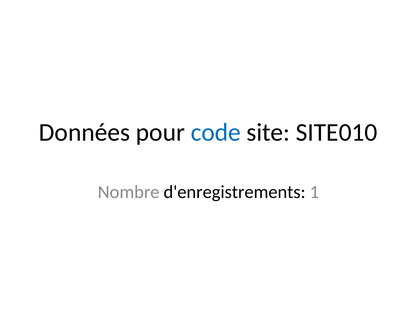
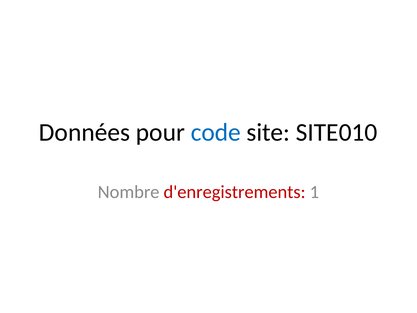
d'enregistrements colour: black -> red (235, 192)
